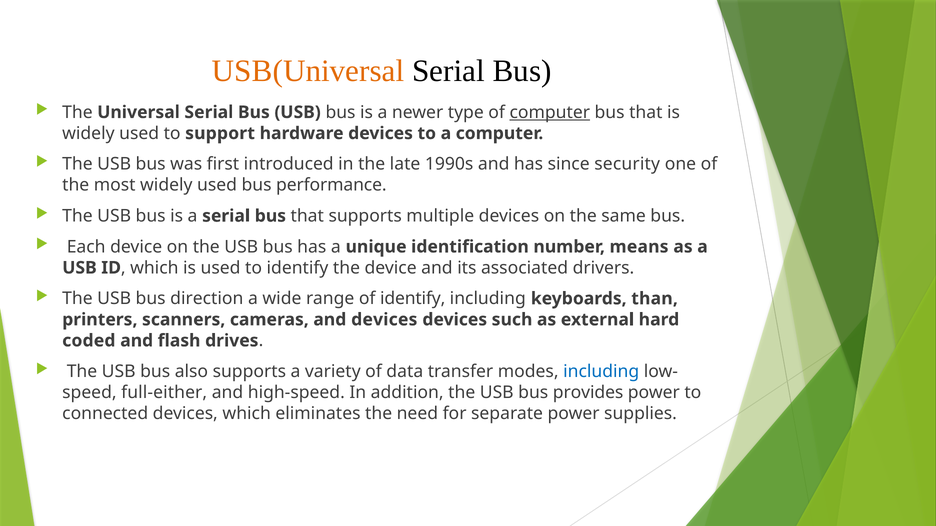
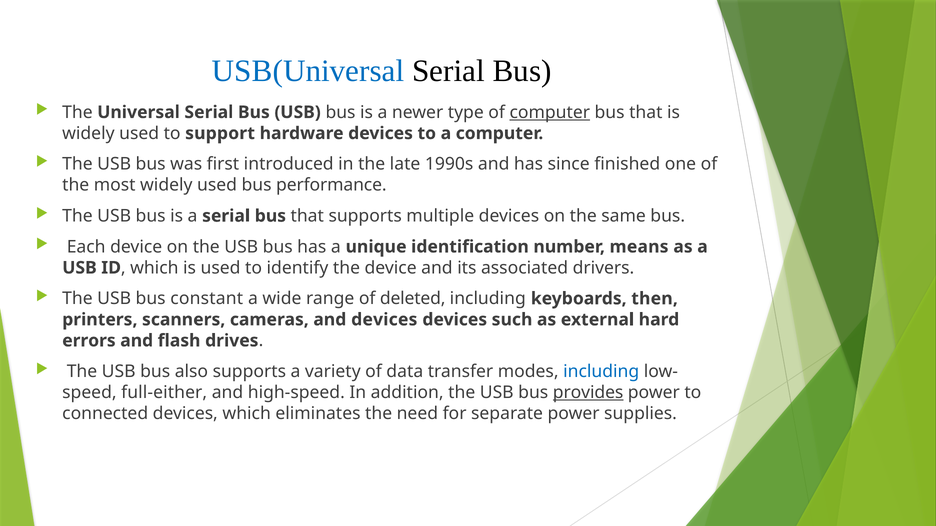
USB(Universal colour: orange -> blue (308, 71)
security: security -> finished (627, 164)
direction: direction -> constant (207, 299)
of identify: identify -> deleted (413, 299)
than: than -> then (655, 299)
coded: coded -> errors (89, 341)
provides underline: none -> present (588, 393)
